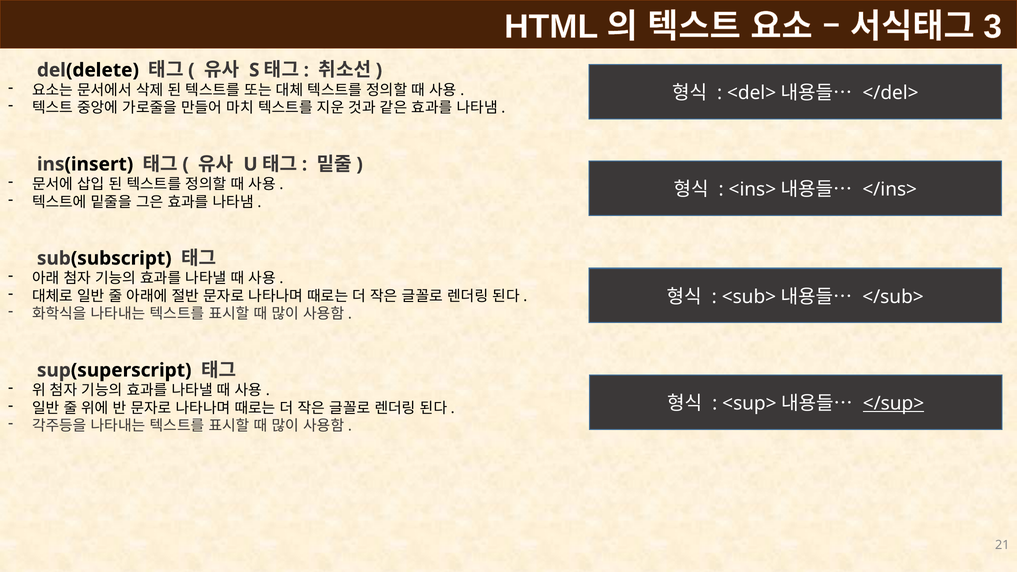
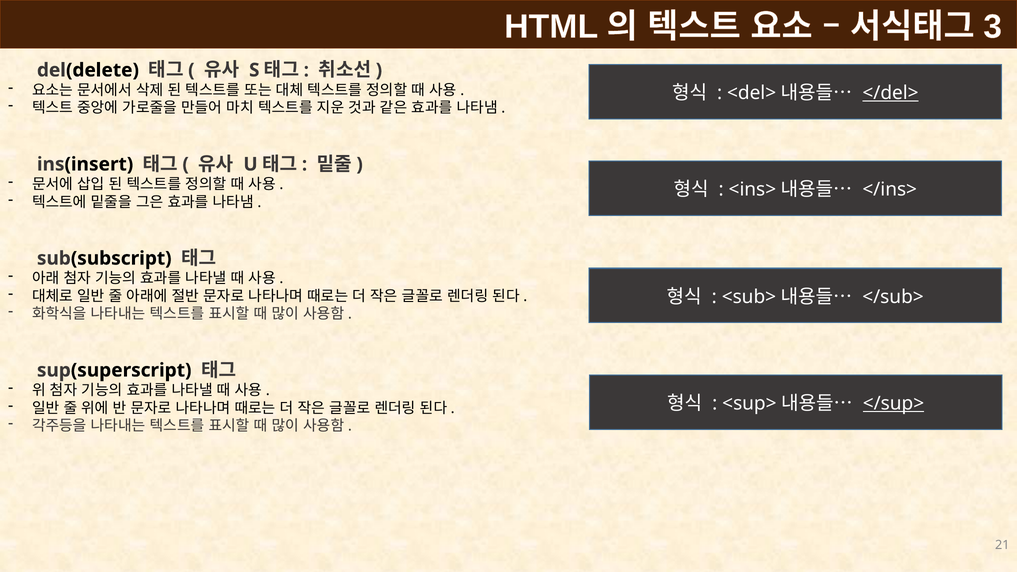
</del> underline: none -> present (891, 93)
